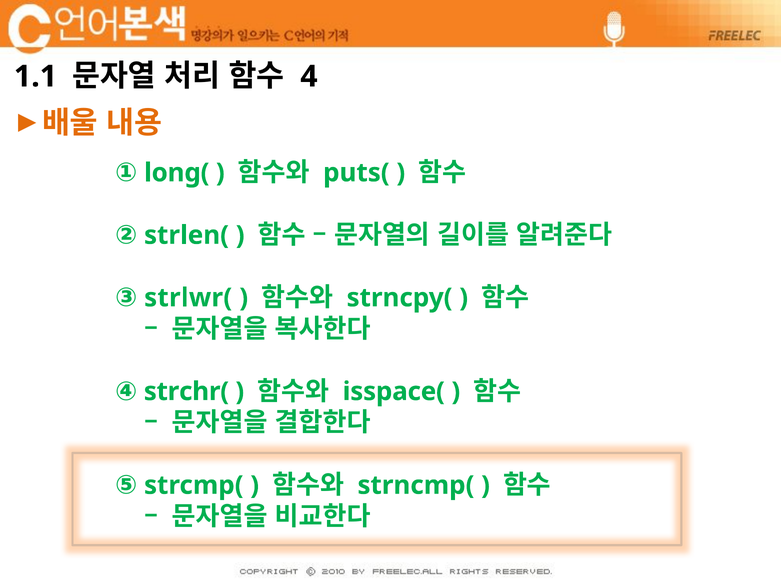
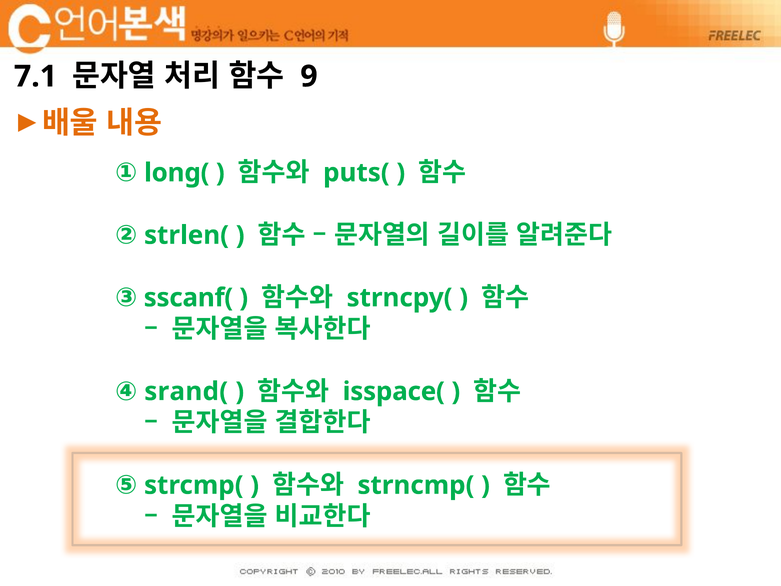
1.1: 1.1 -> 7.1 (35, 76)
4: 4 -> 9 (309, 76)
strlwr(: strlwr( -> sscanf( (188, 298)
strchr(: strchr( -> srand( (186, 391)
